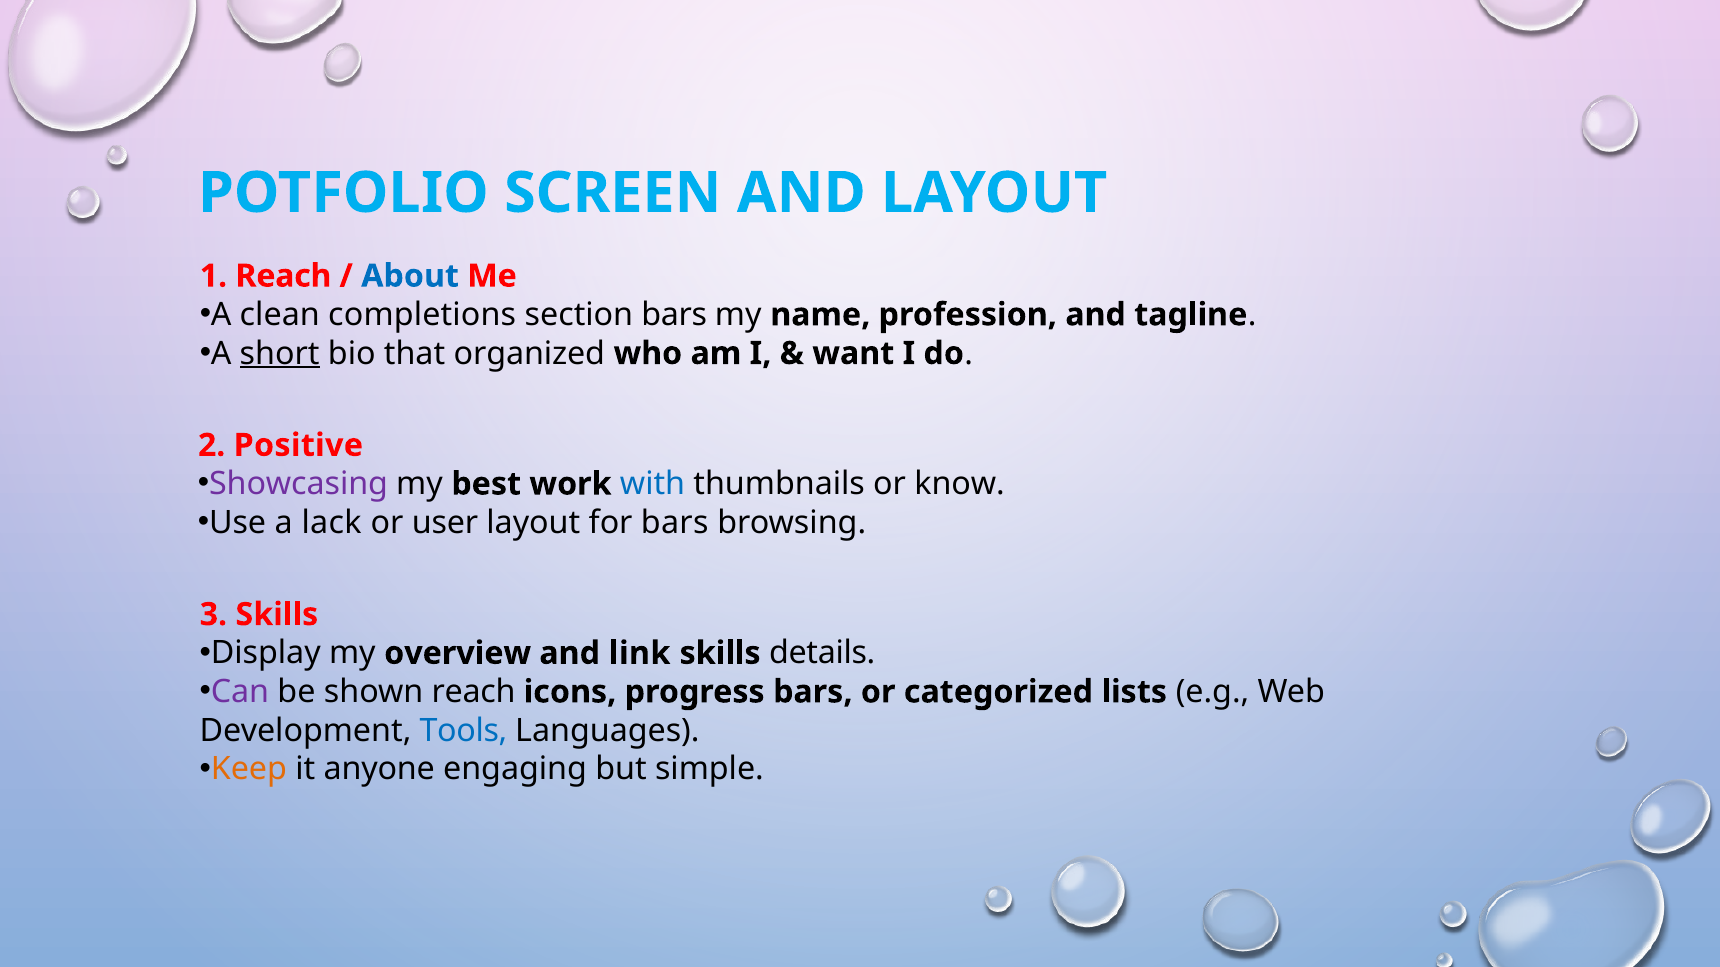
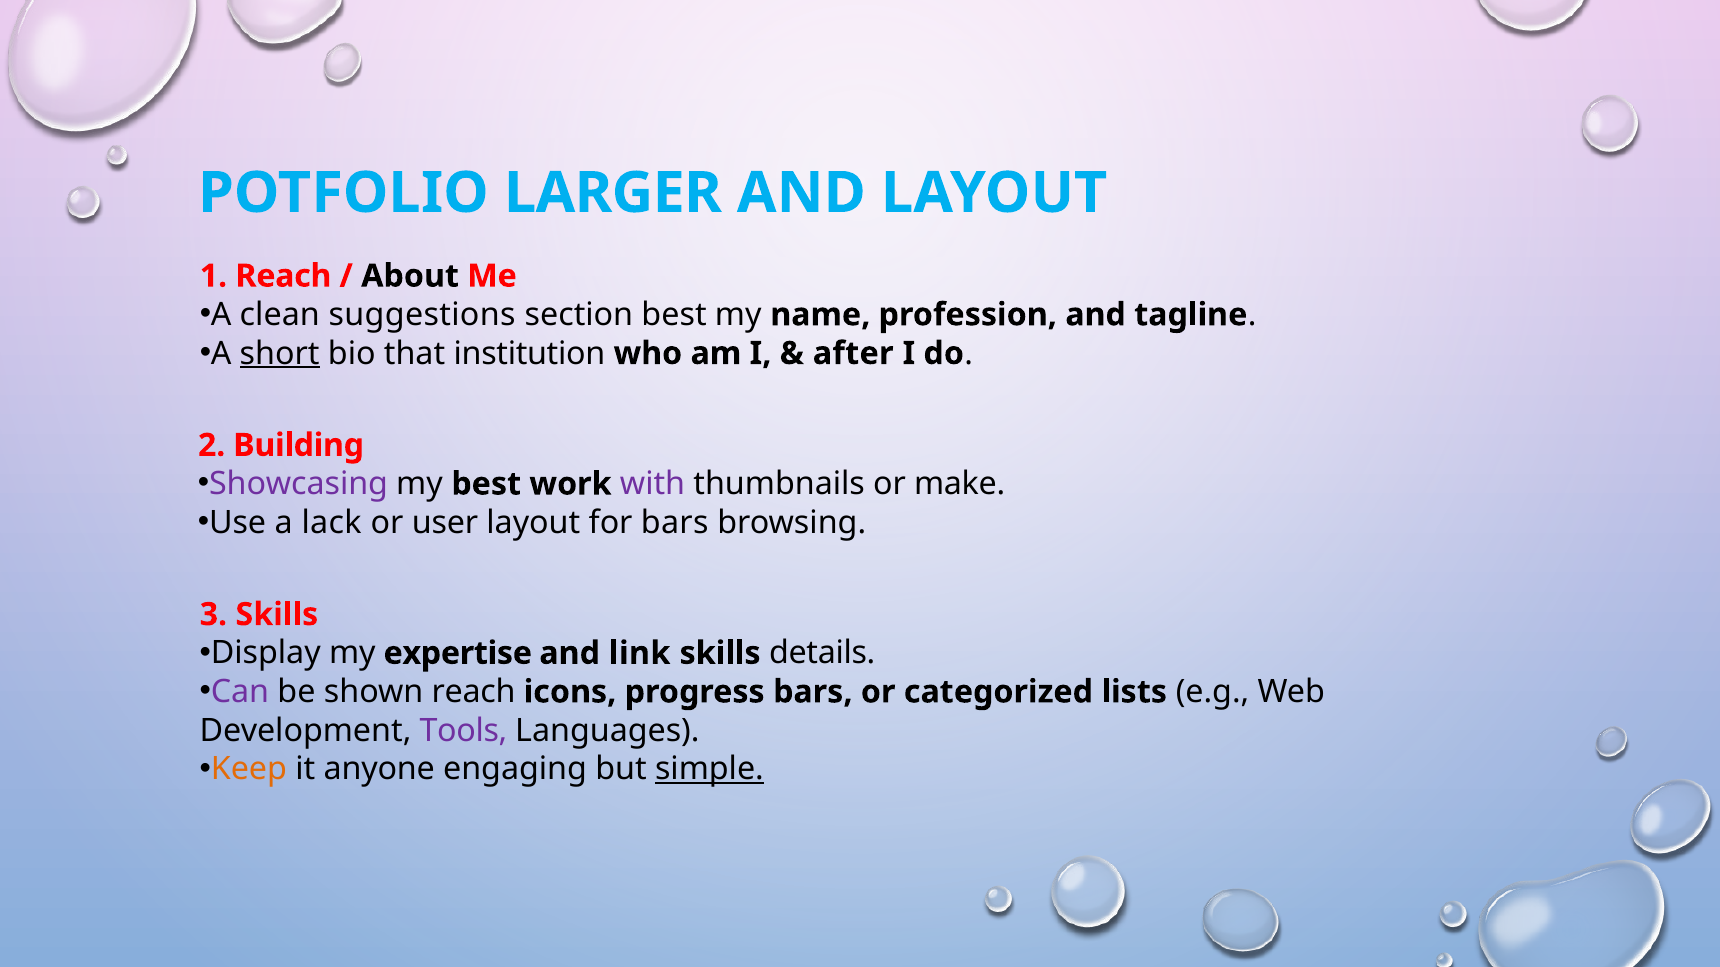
SCREEN: SCREEN -> LARGER (613, 193)
About colour: blue -> black (410, 276)
completions: completions -> suggestions (422, 315)
section bars: bars -> best (674, 315)
organized: organized -> institution (529, 354)
want: want -> after (853, 354)
Positive: Positive -> Building (299, 445)
with colour: blue -> purple (653, 484)
know: know -> make (960, 484)
overview: overview -> expertise (458, 653)
Tools colour: blue -> purple (463, 731)
simple underline: none -> present (709, 770)
